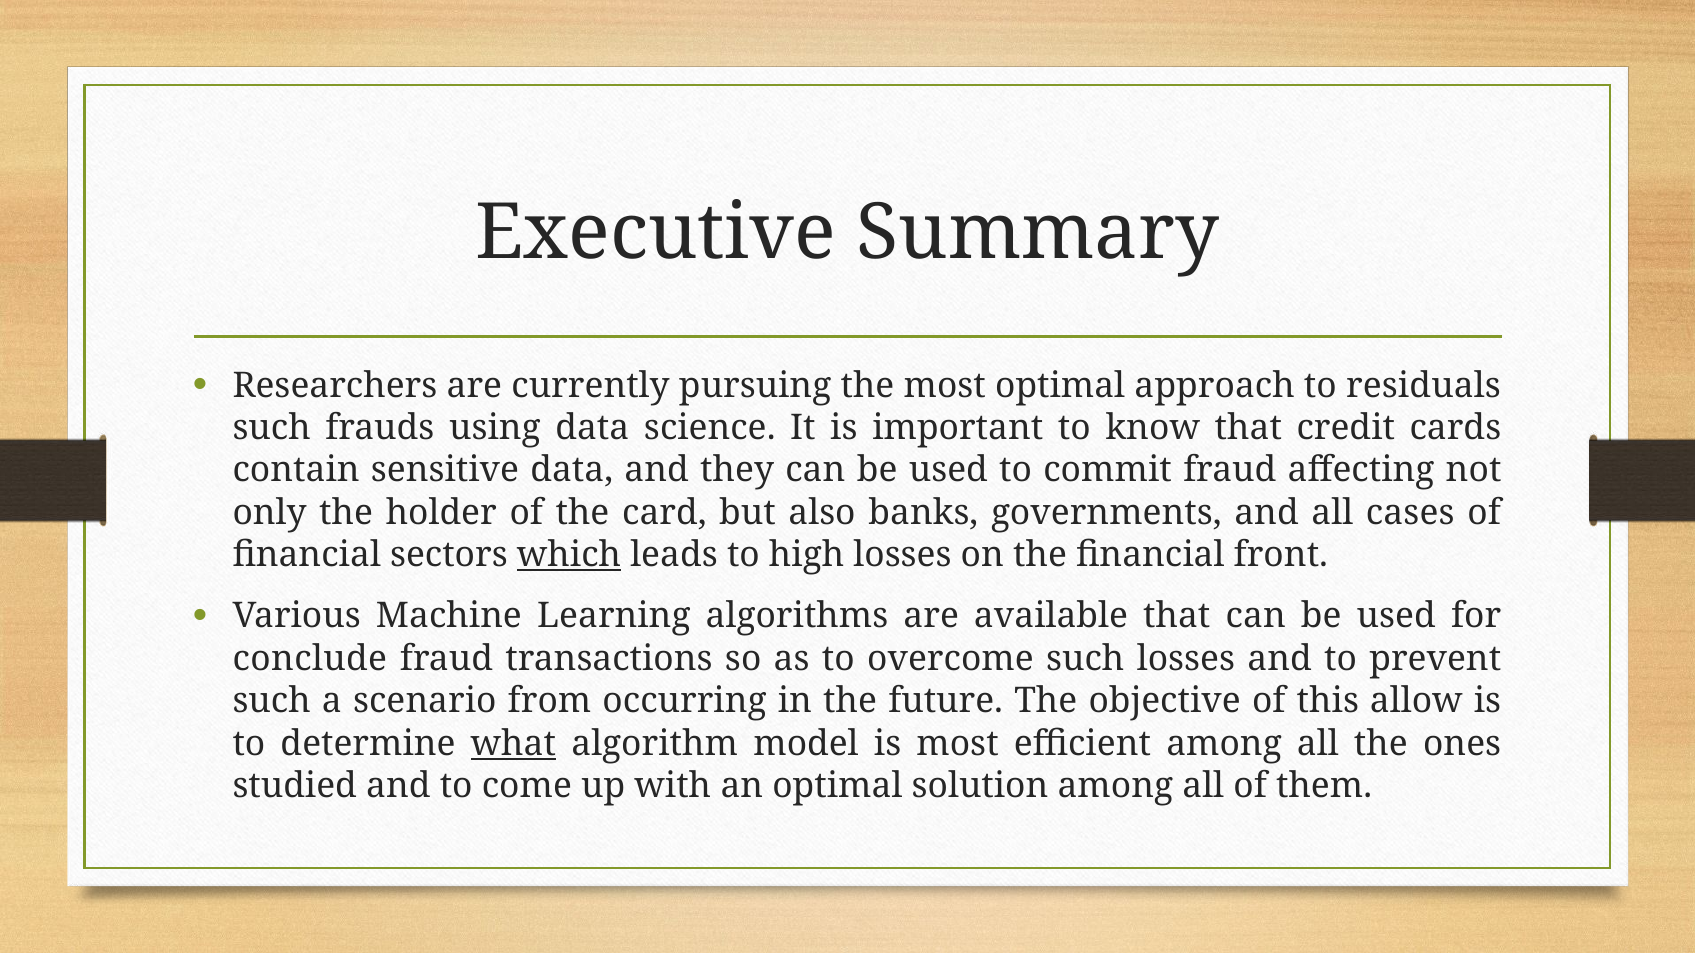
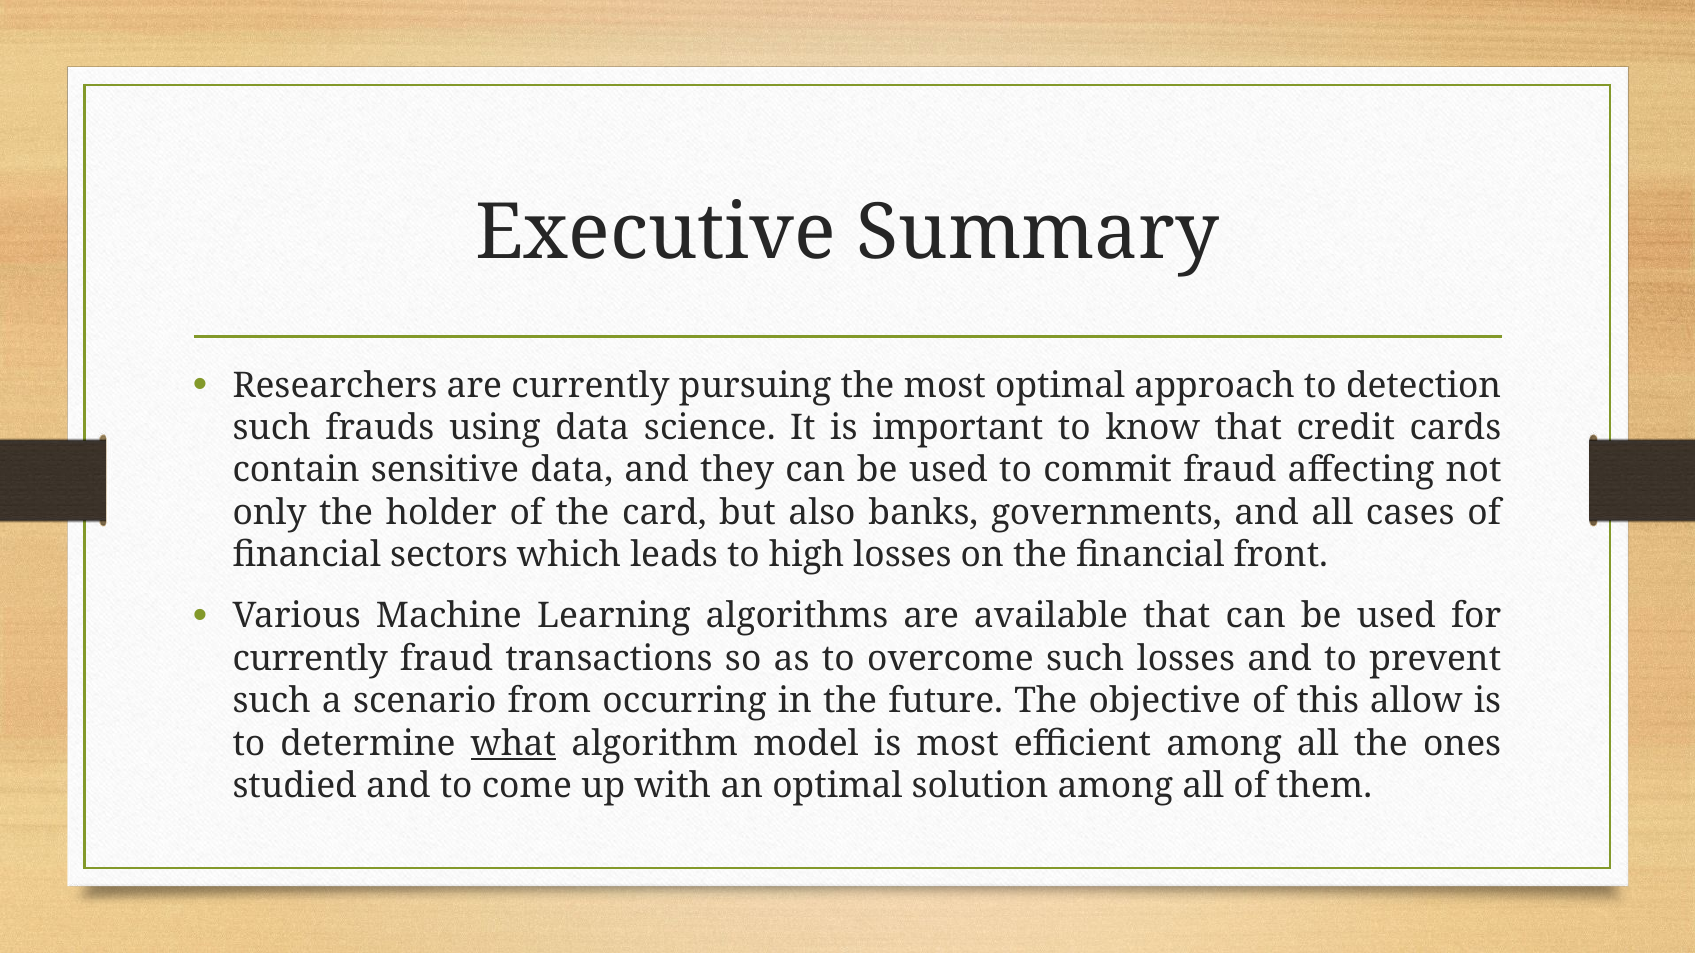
residuals: residuals -> detection (1424, 386)
which underline: present -> none (569, 555)
conclude: conclude -> currently (310, 659)
